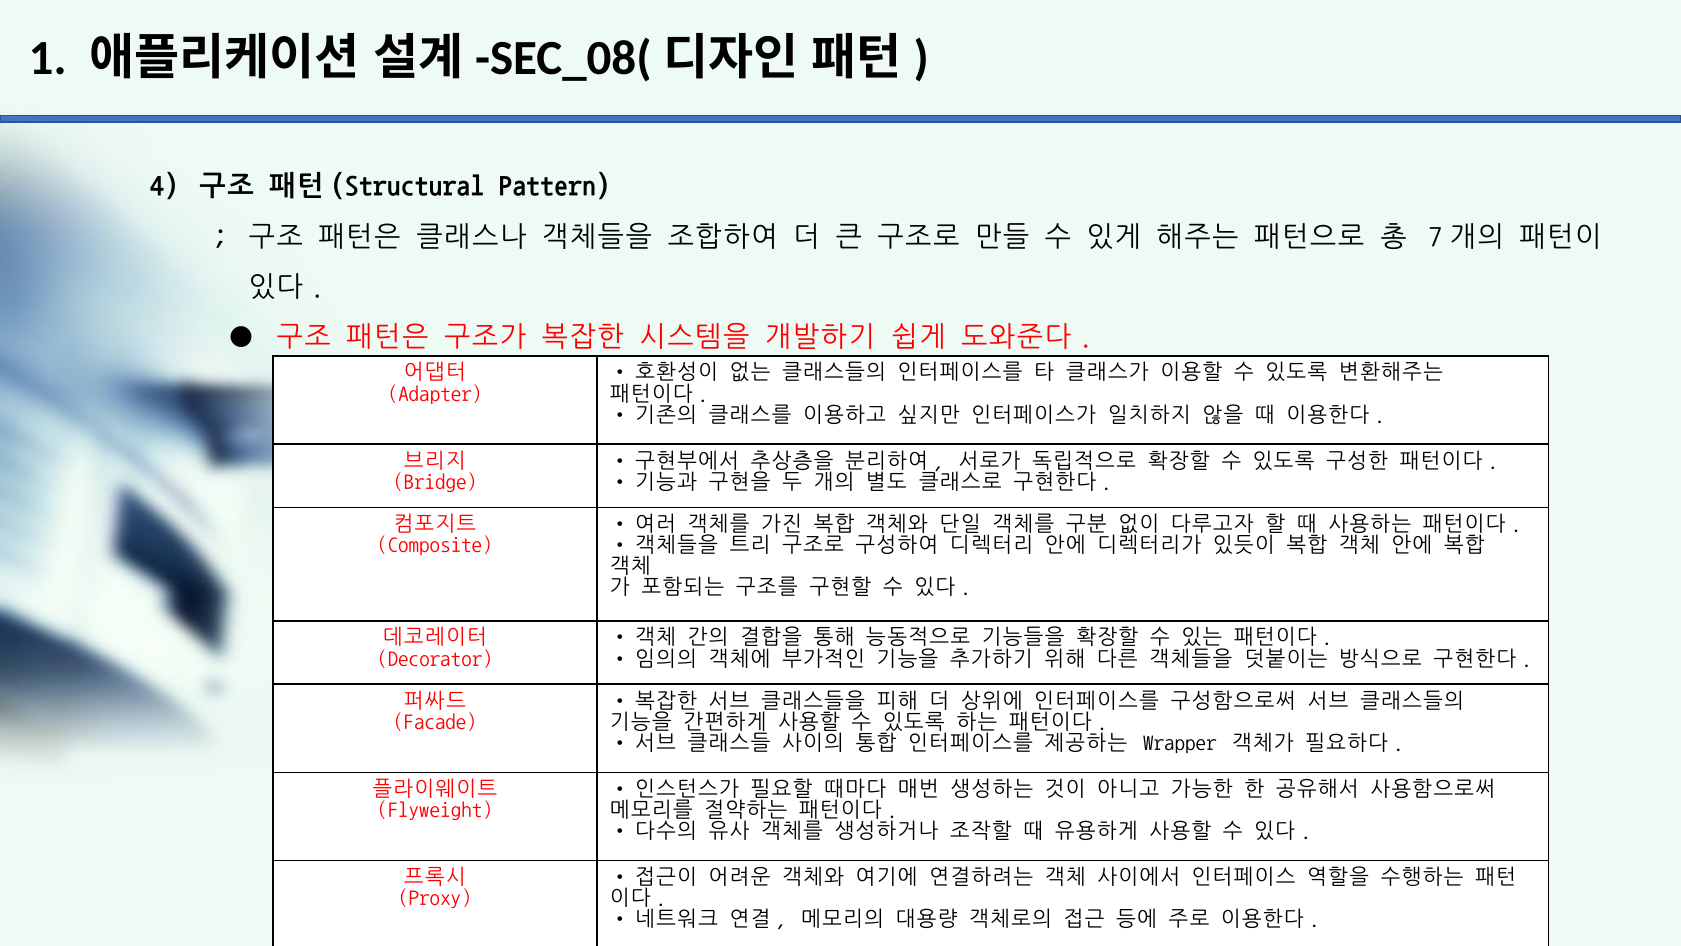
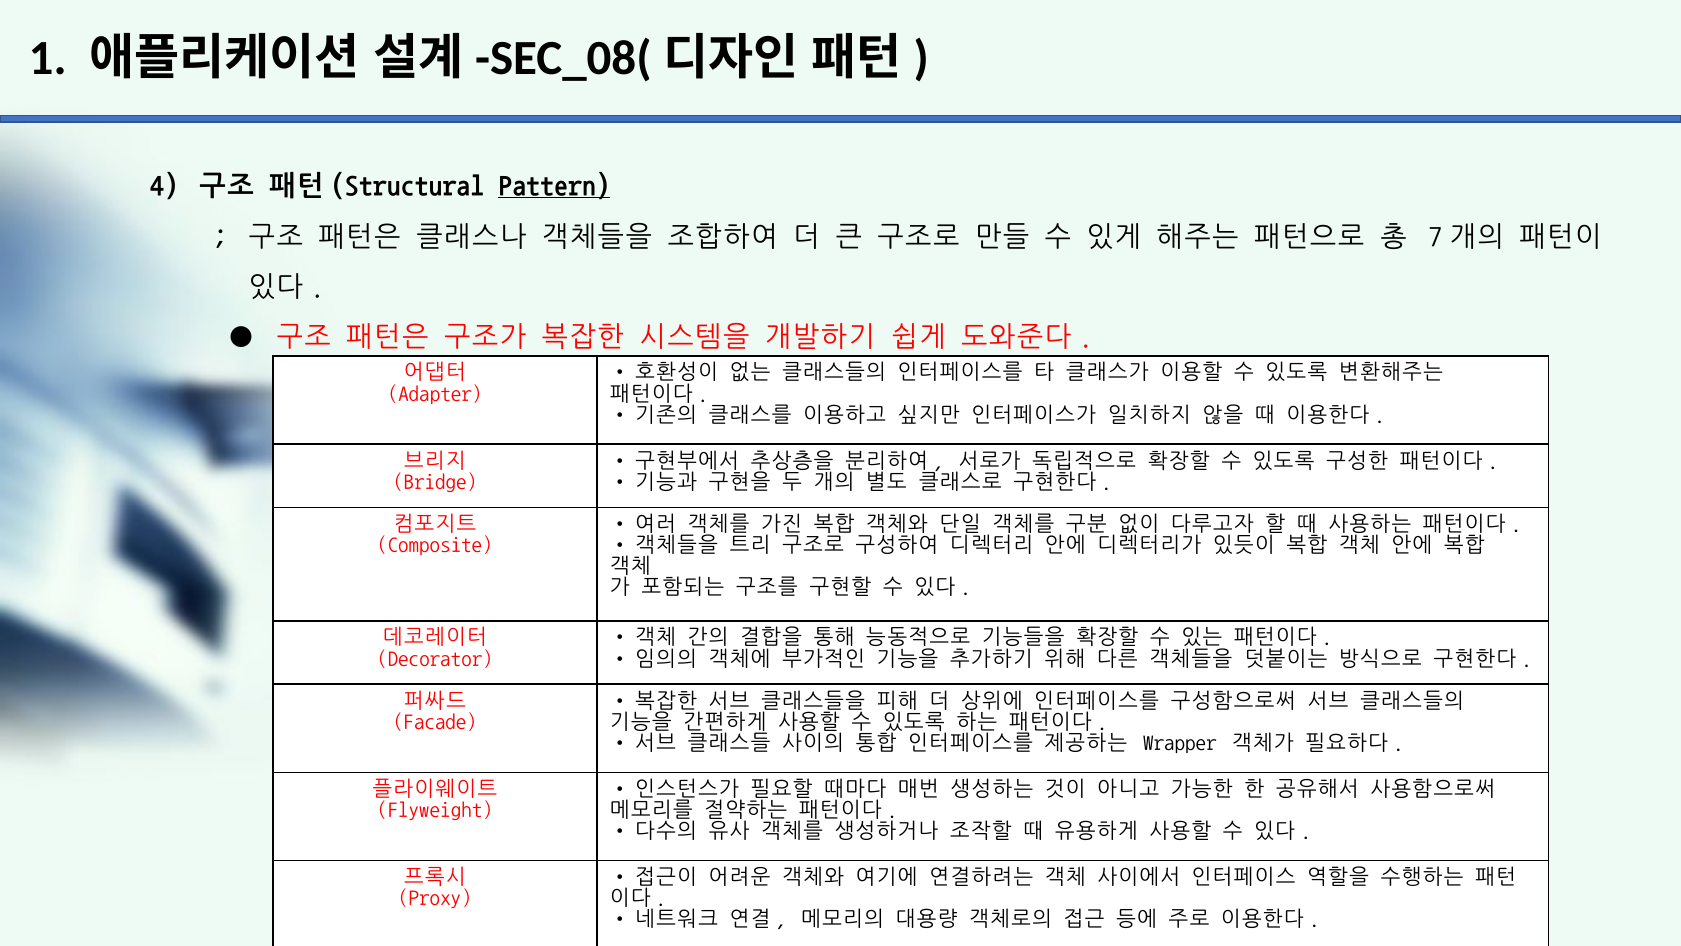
Pattern underline: none -> present (554, 185)
